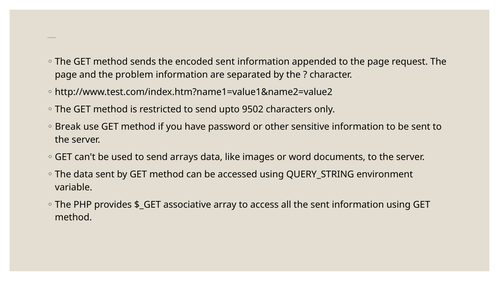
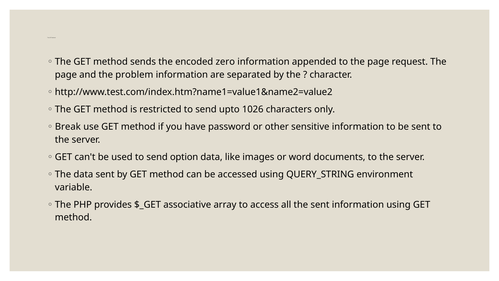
encoded sent: sent -> zero (225, 62)
9502: 9502 -> 1026 (253, 109)
arrays: arrays -> option (184, 157)
